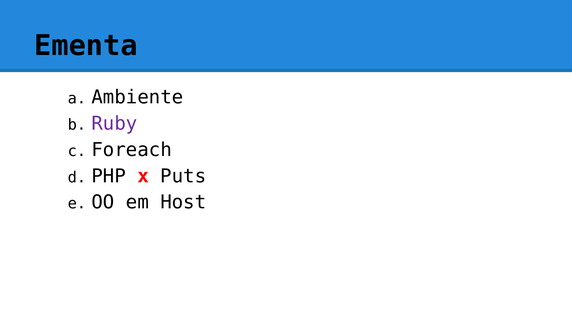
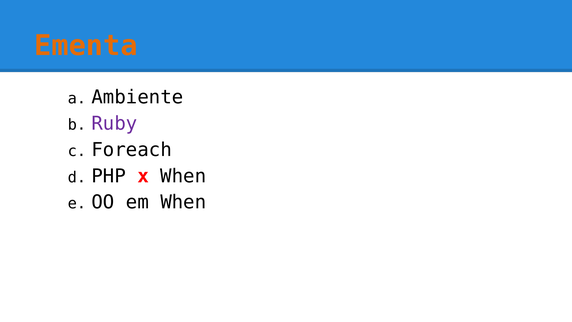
Ementa colour: black -> orange (86, 46)
x Puts: Puts -> When (183, 176)
em Host: Host -> When (183, 202)
